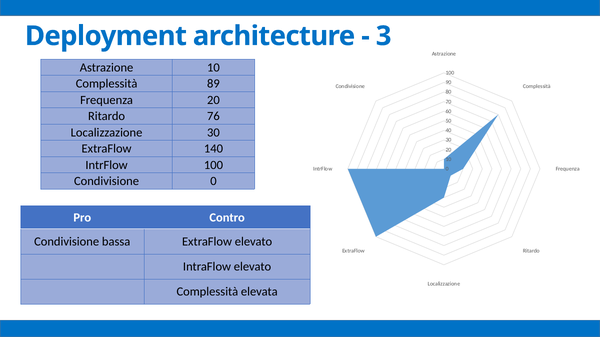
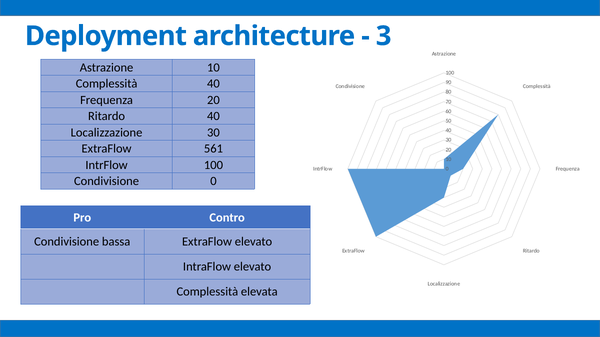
Complessità 89: 89 -> 40 (213, 84)
Ritardo 76: 76 -> 40 (213, 116)
140: 140 -> 561 (213, 149)
